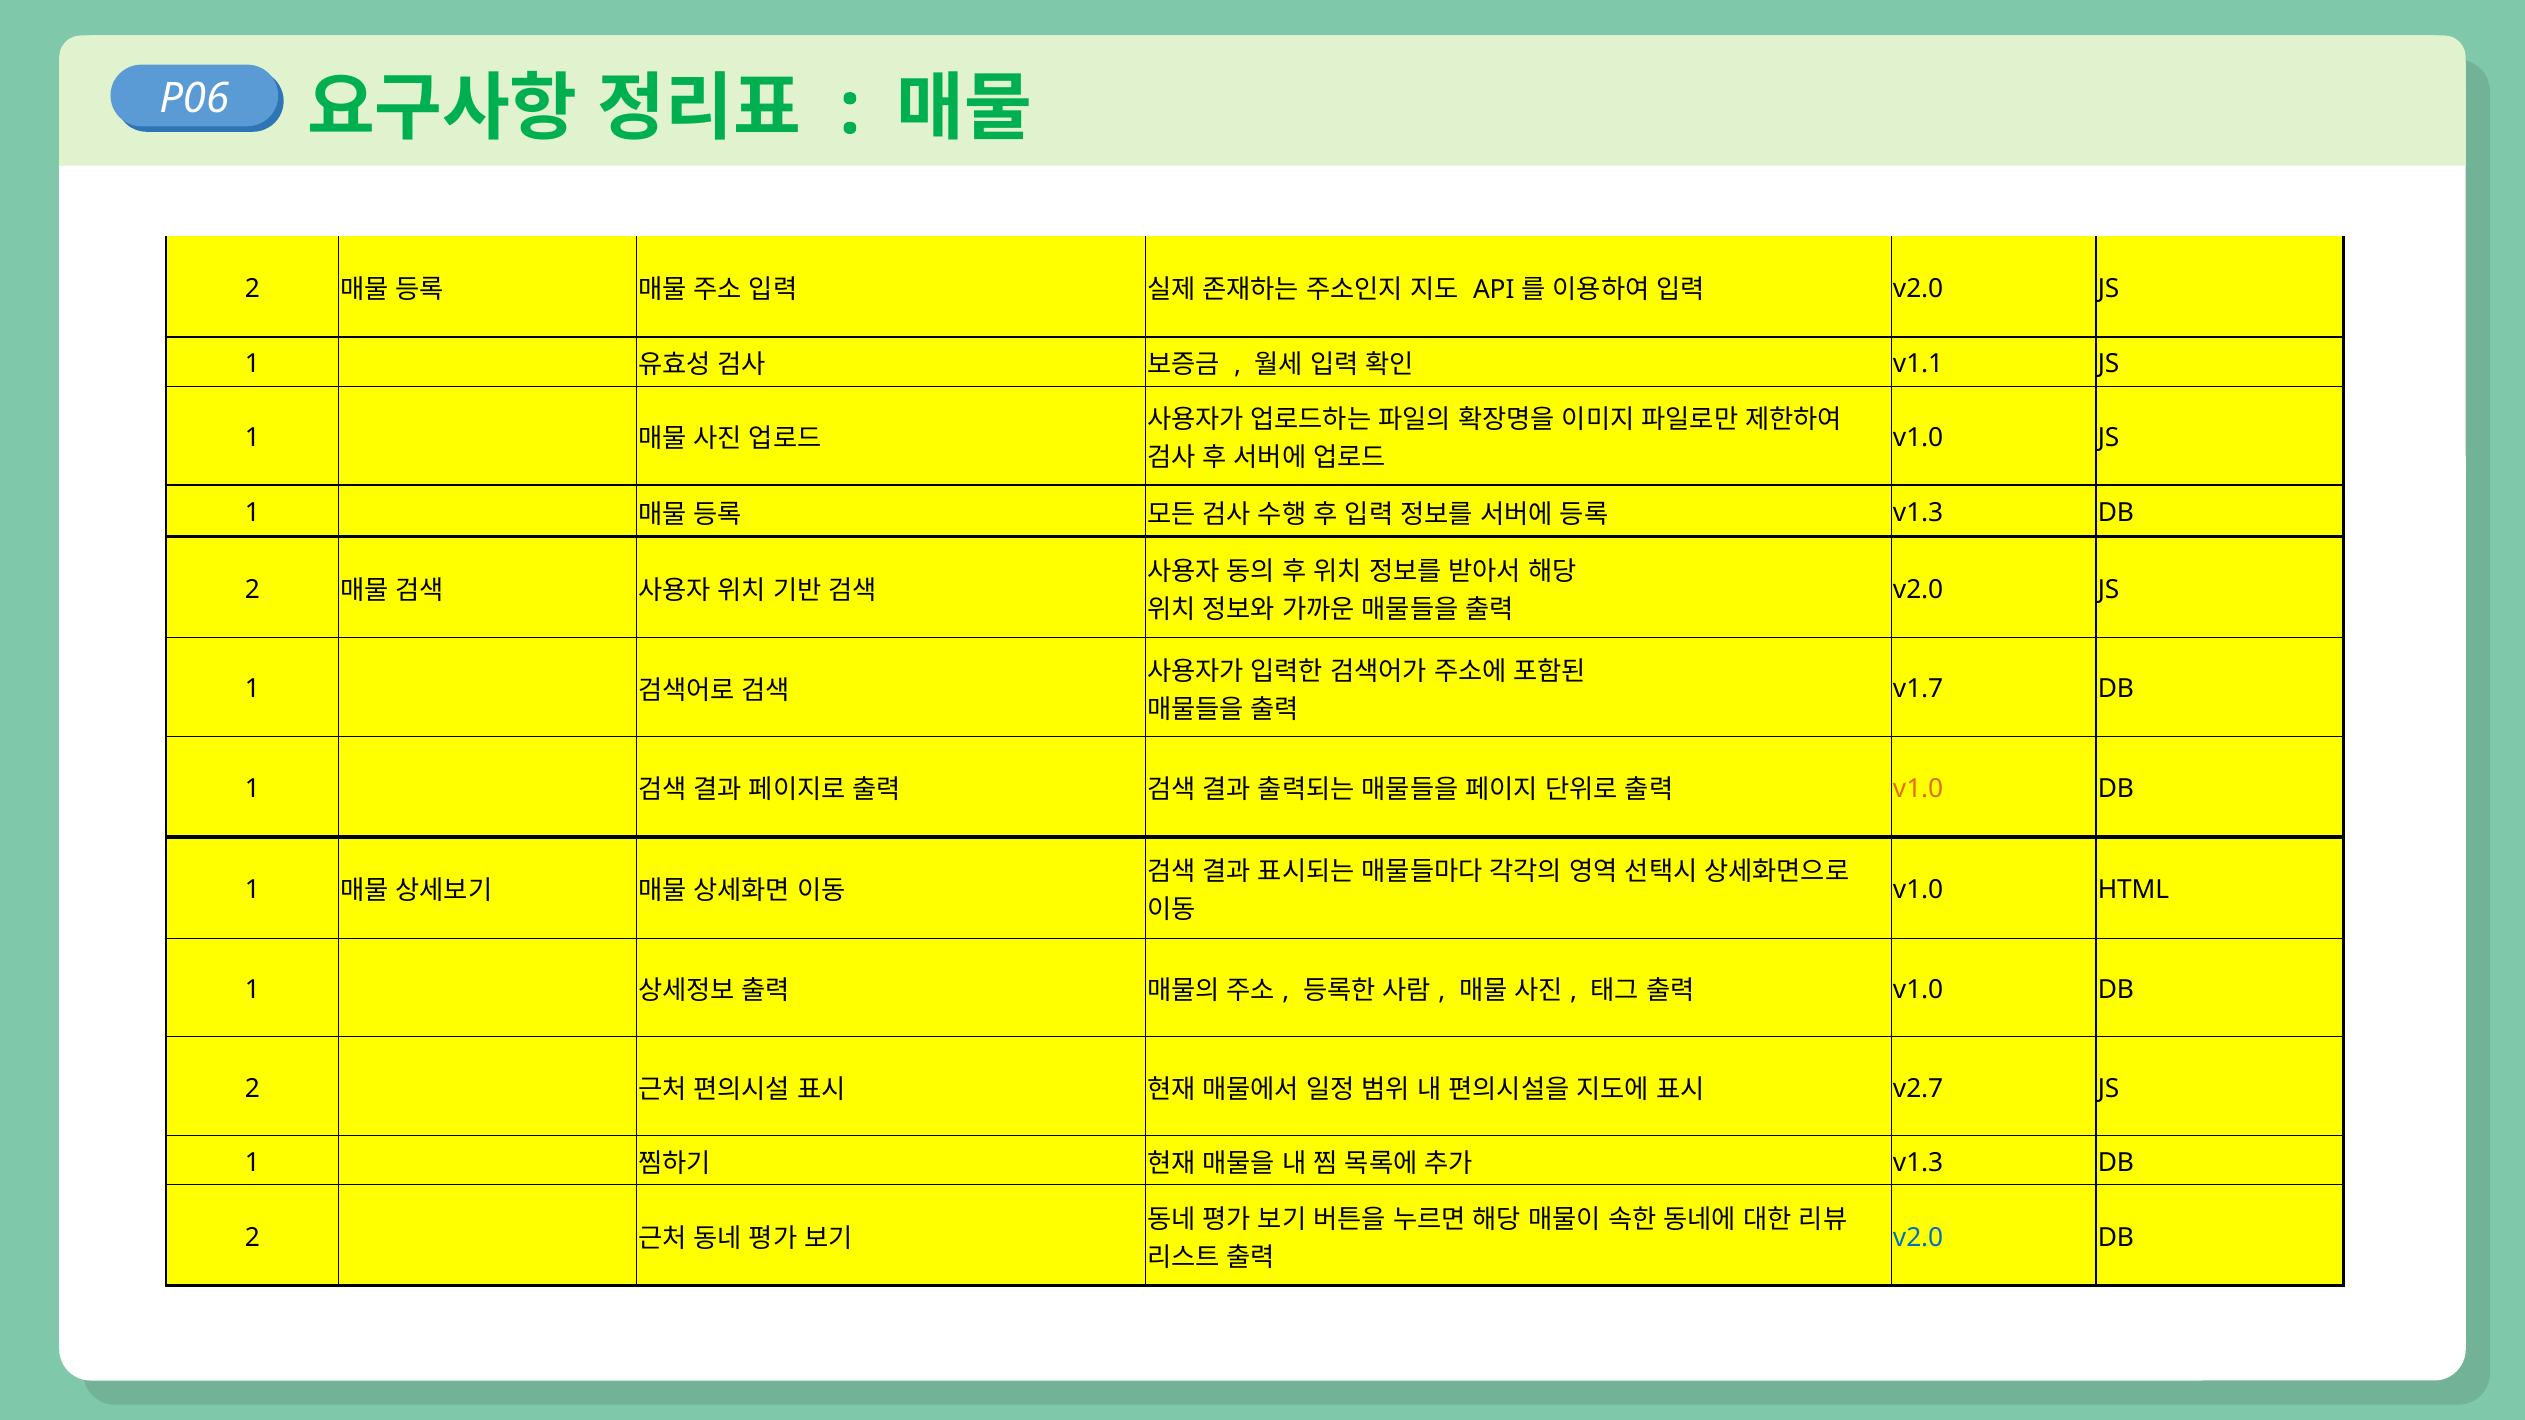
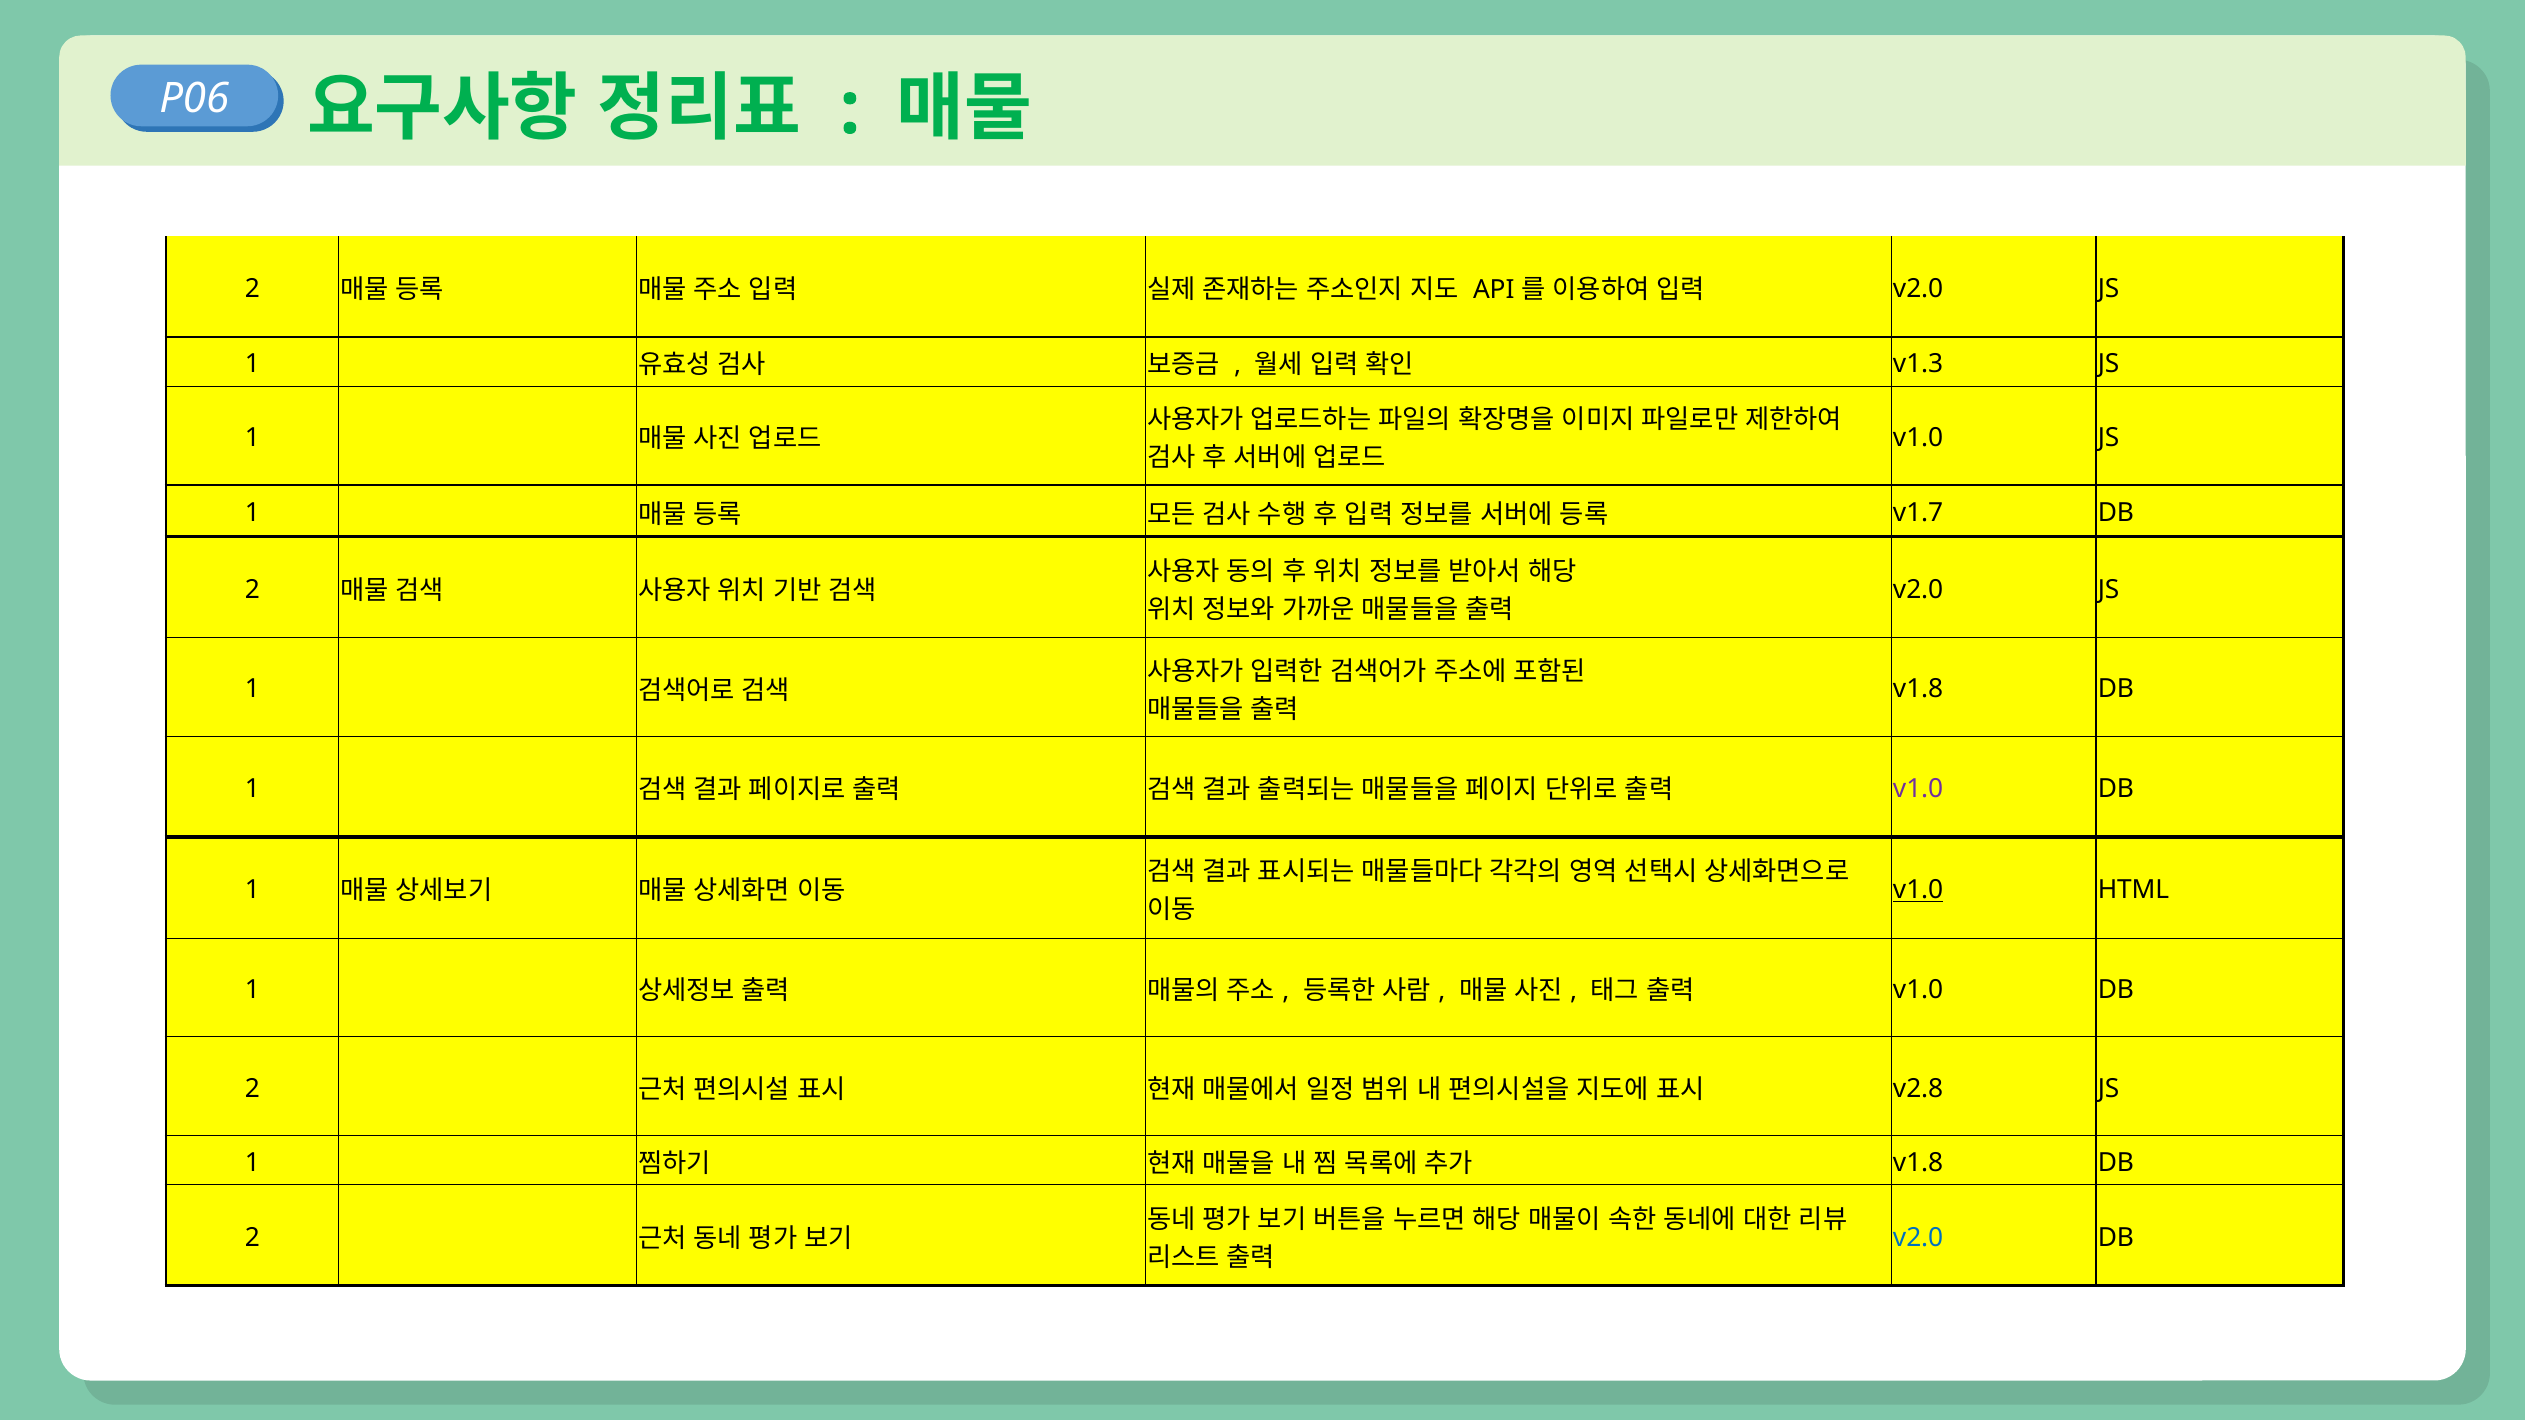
v1.1: v1.1 -> v1.3 (1918, 364)
v1.3: v1.3 -> v1.7 (1918, 513)
v1.7: v1.7 -> v1.8 (1918, 689)
v1.0 colour: orange -> purple (1918, 789)
v1.0 underline: none -> present (1918, 890)
v2.7: v2.7 -> v2.8 (1918, 1089)
v1.3: v1.3 -> v1.8 (1918, 1163)
